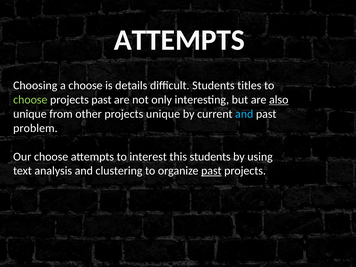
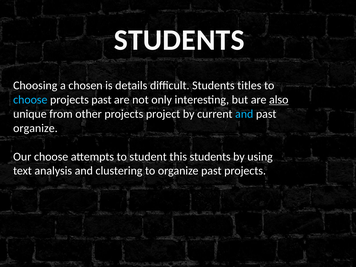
ATTEMPTS: ATTEMPTS -> STUDENTS (179, 40)
a choose: choose -> chosen (85, 85)
choose colour: light green -> light blue (30, 100)
projects unique: unique -> project (163, 114)
problem: problem -> organize (35, 128)
interest: interest -> student (148, 157)
past underline: present -> none (211, 171)
